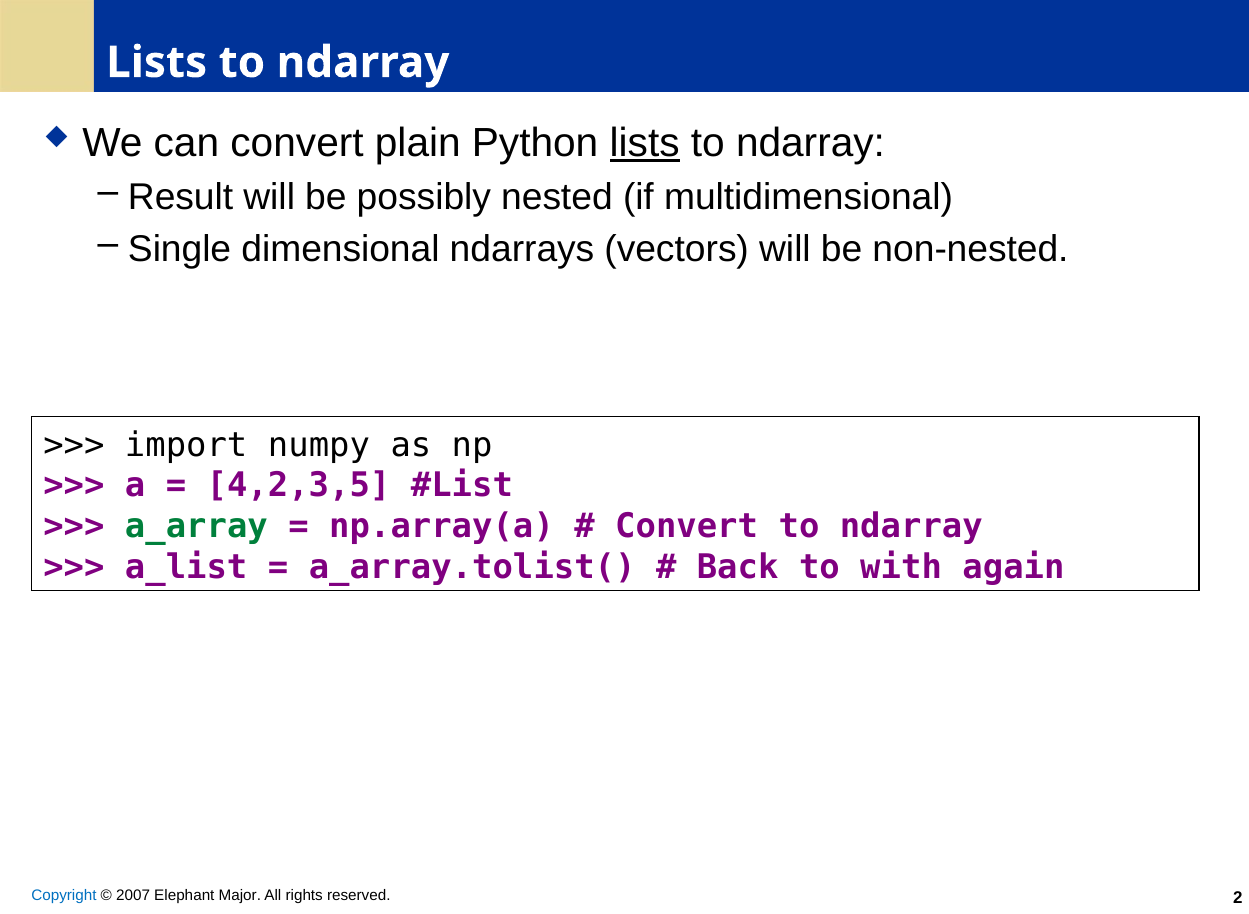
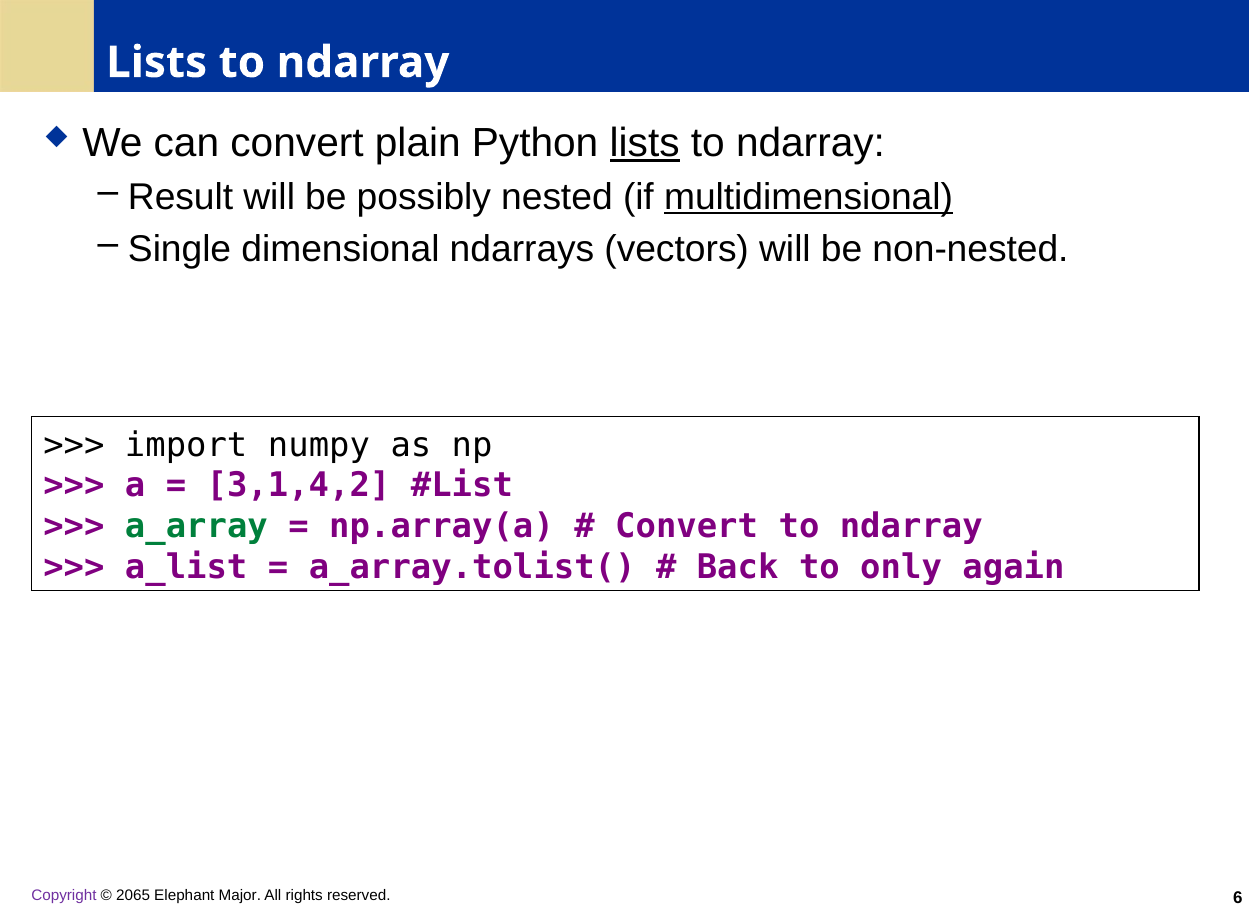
multidimensional underline: none -> present (809, 197)
4,2,3,5: 4,2,3,5 -> 3,1,4,2 (299, 486)
with: with -> only (901, 567)
Copyright colour: blue -> purple (64, 895)
2007: 2007 -> 2065 (133, 895)
2: 2 -> 6 (1238, 898)
